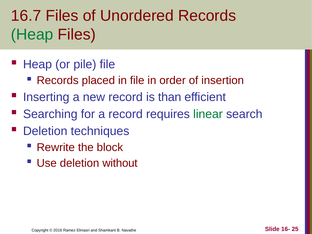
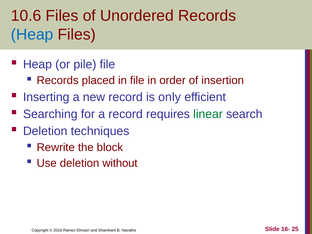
16.7: 16.7 -> 10.6 (26, 16)
Heap colour: green -> blue (32, 34)
than: than -> only (170, 97)
